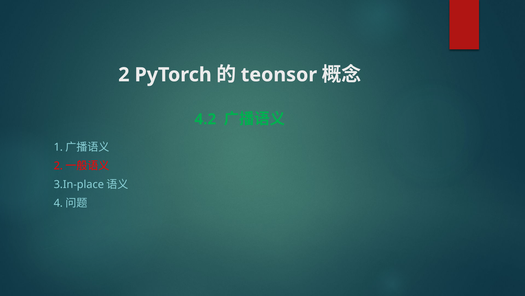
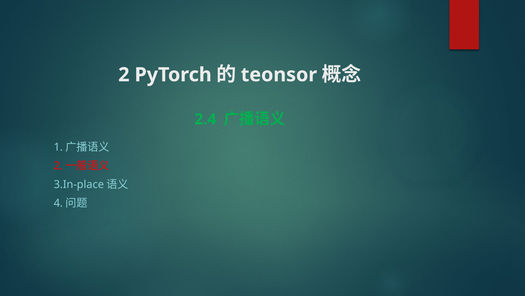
4.2: 4.2 -> 2.4 (205, 119)
